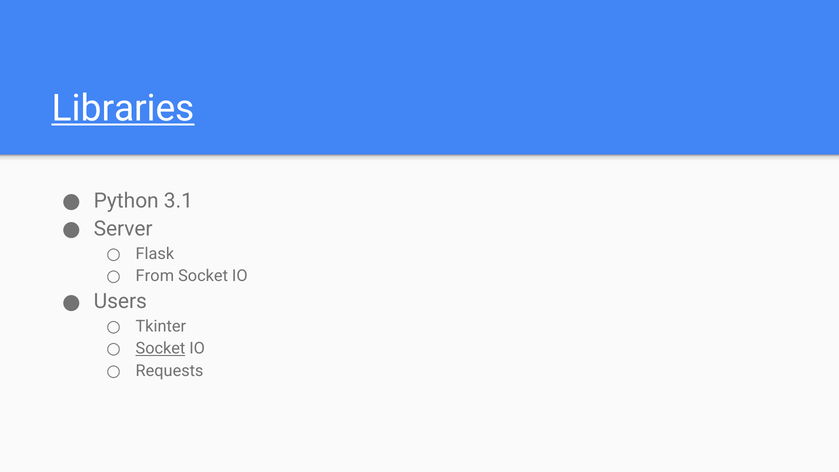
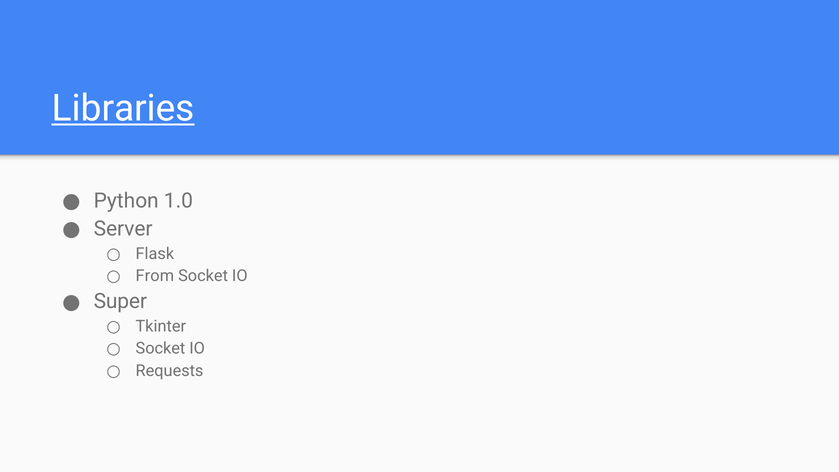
3.1: 3.1 -> 1.0 (178, 201)
Users: Users -> Super (120, 302)
Socket underline: present -> none (160, 349)
